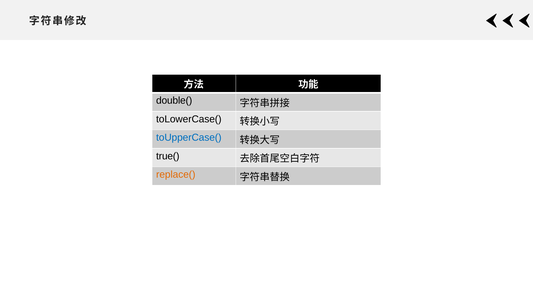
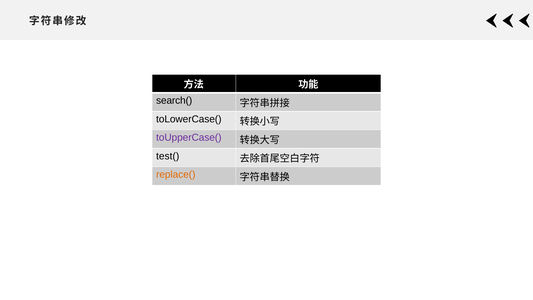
double(: double( -> search( (174, 101)
toUpperCase( colour: blue -> purple (189, 138)
true(: true( -> test( (168, 156)
